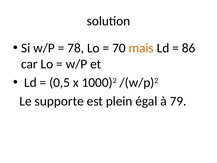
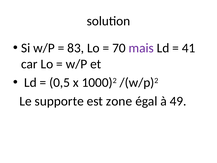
78: 78 -> 83 (76, 48)
mais colour: orange -> purple (141, 48)
86: 86 -> 41 (189, 48)
plein: plein -> zone (119, 101)
79: 79 -> 49 (178, 101)
